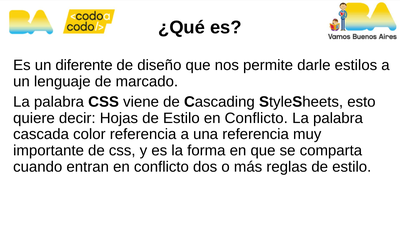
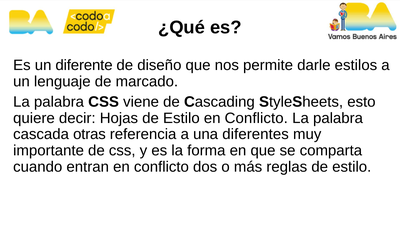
color: color -> otras (89, 134)
una referencia: referencia -> diferentes (256, 134)
